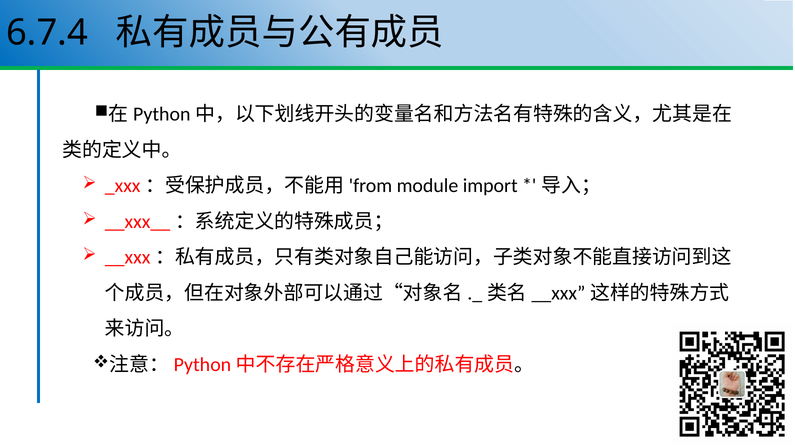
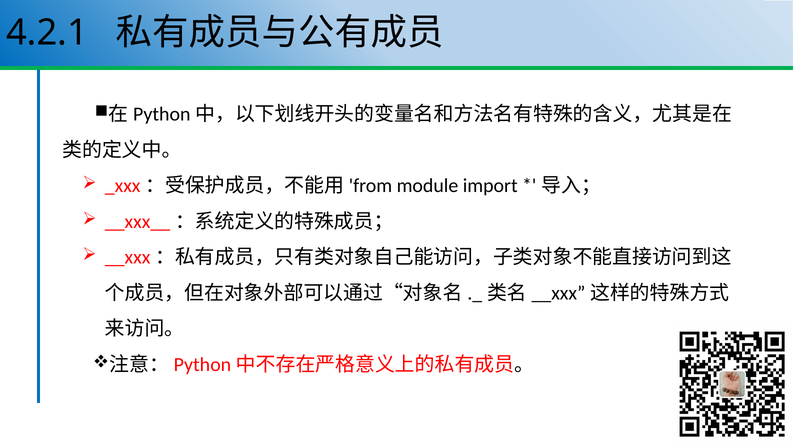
6.7.4: 6.7.4 -> 4.2.1 (47, 33)
